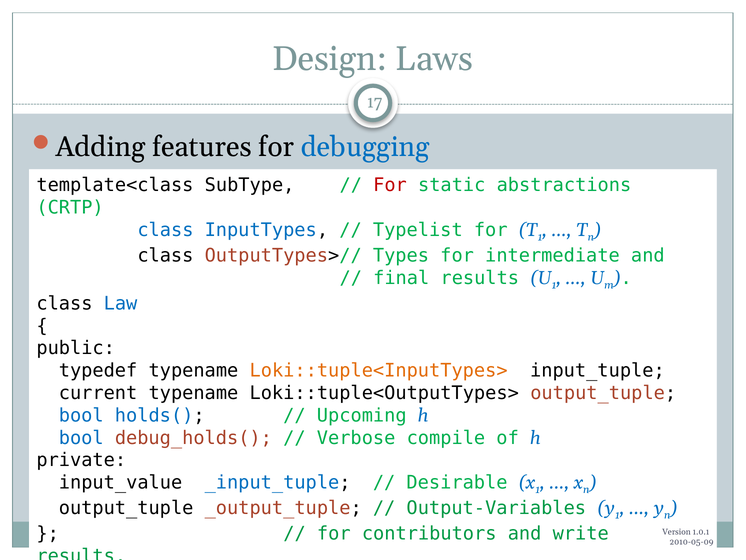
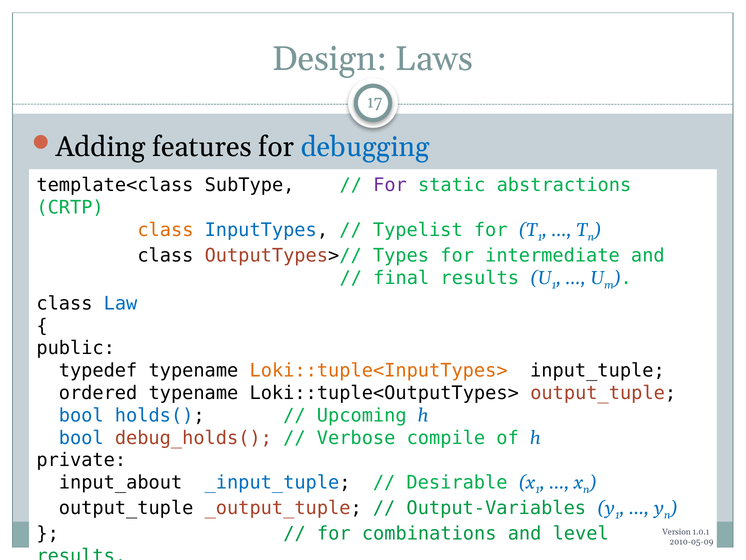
For colour: red -> purple (390, 185)
class colour: blue -> orange (165, 230)
current: current -> ordered (98, 393)
input_value: input_value -> input_about (121, 482)
contributors: contributors -> combinations (429, 533)
write: write -> level (581, 533)
